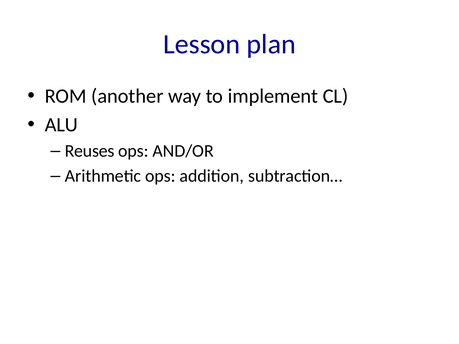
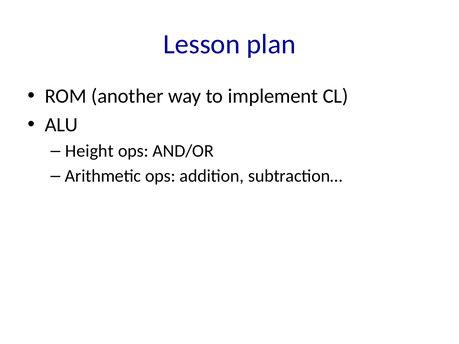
Reuses: Reuses -> Height (89, 151)
